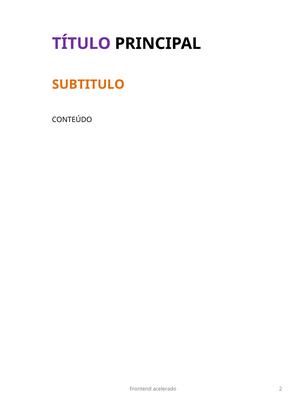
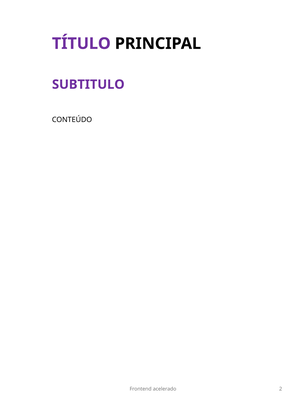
SUBTITULO colour: orange -> purple (88, 84)
